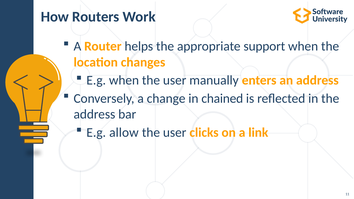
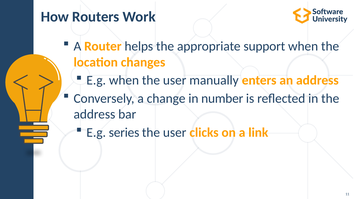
chained: chained -> number (222, 98)
allow: allow -> series (124, 133)
